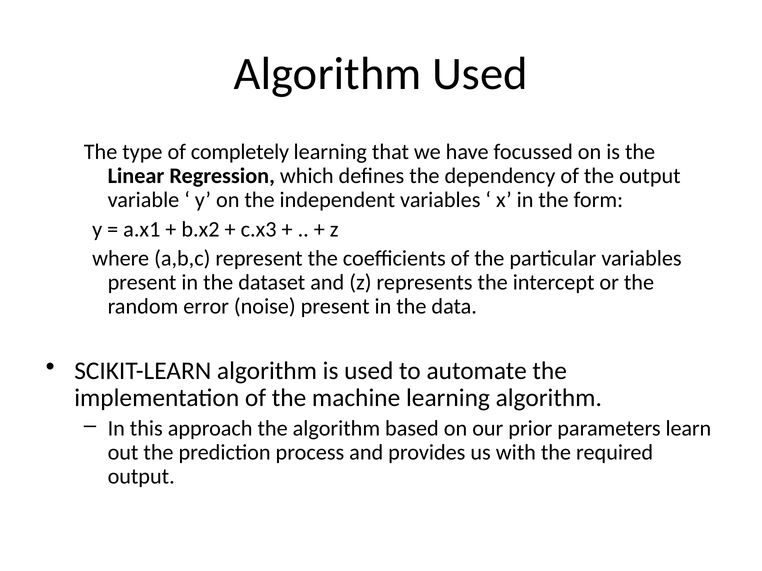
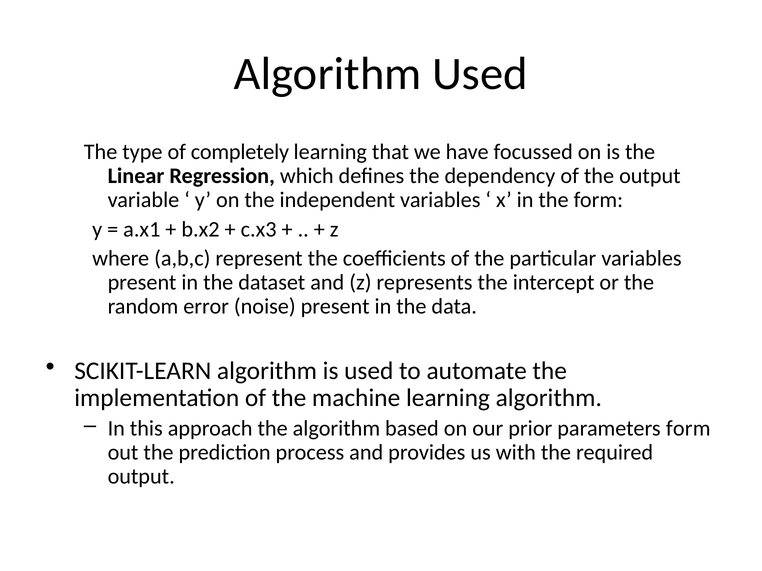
parameters learn: learn -> form (688, 429)
